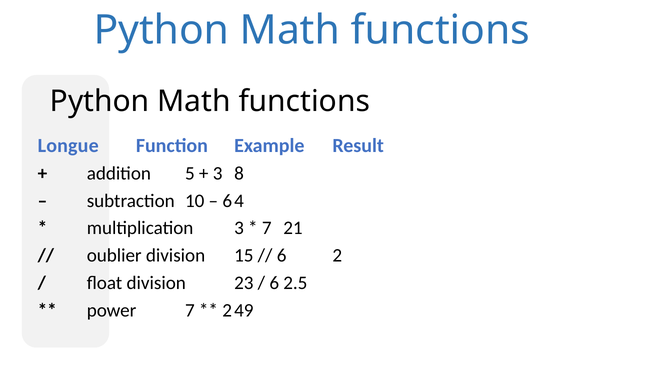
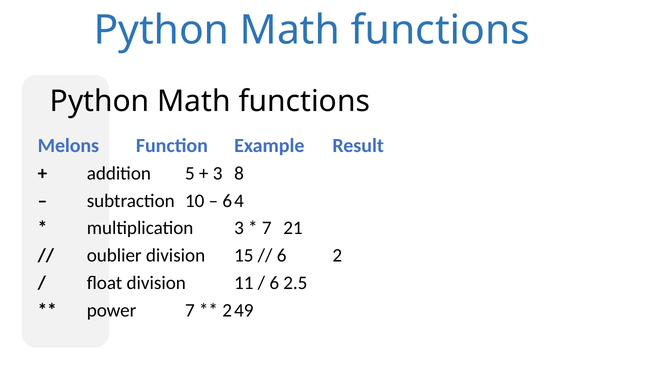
Longue: Longue -> Melons (68, 146)
23: 23 -> 11 (244, 283)
